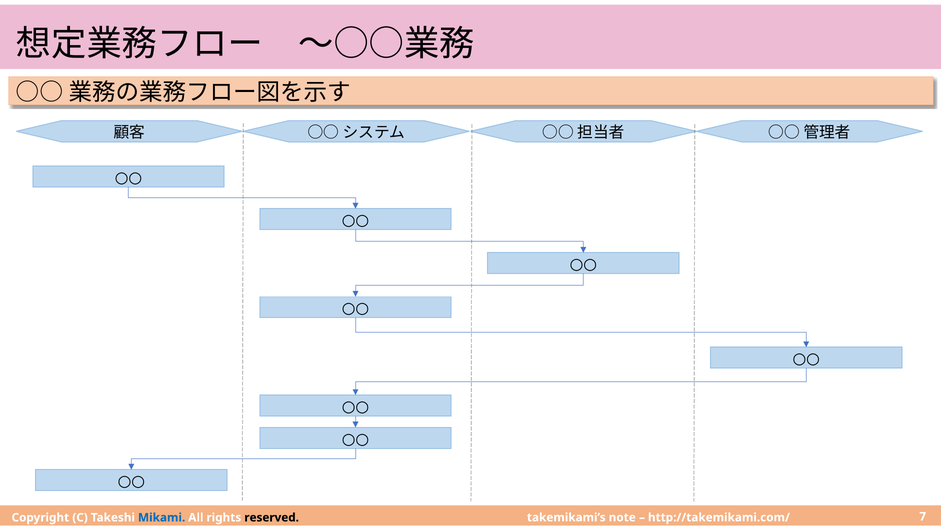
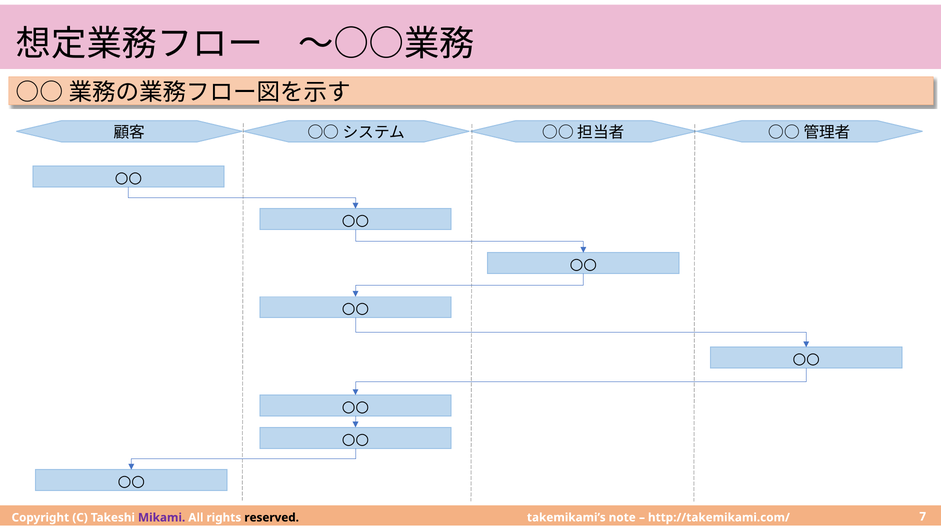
Mikami colour: blue -> purple (162, 518)
